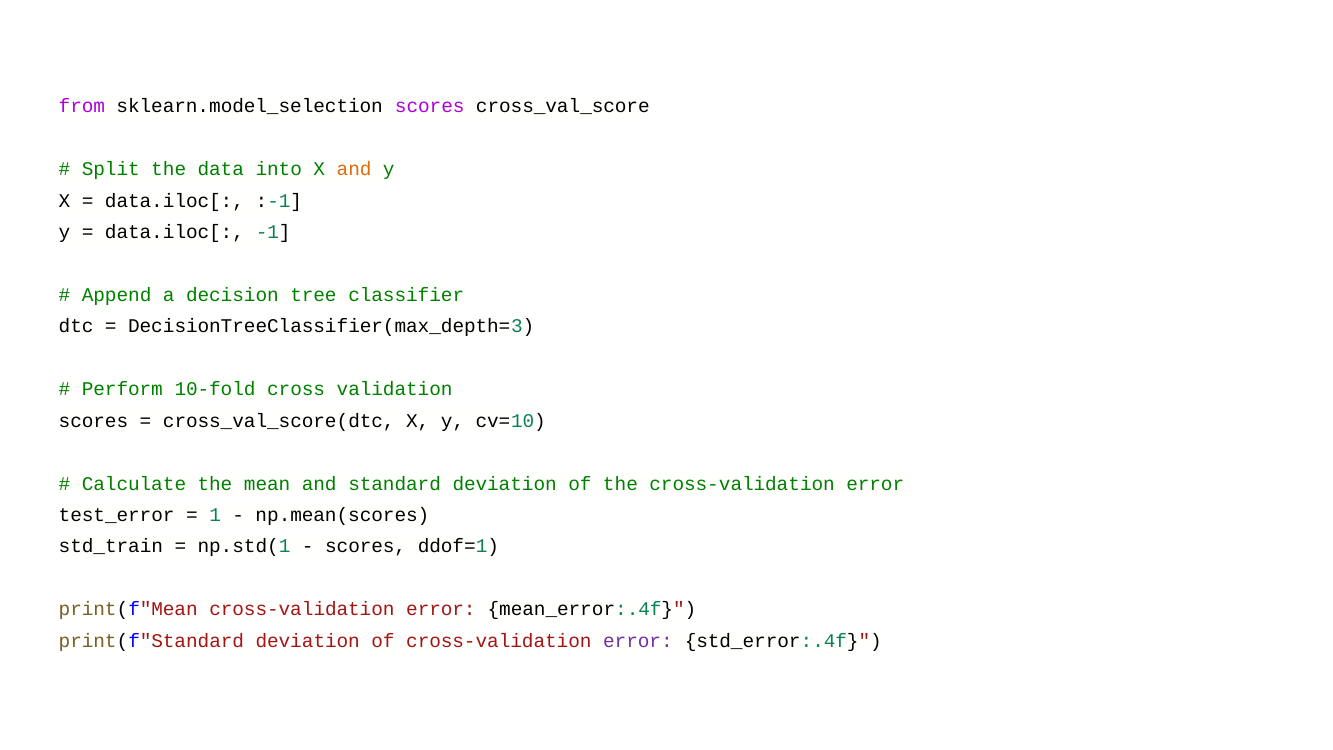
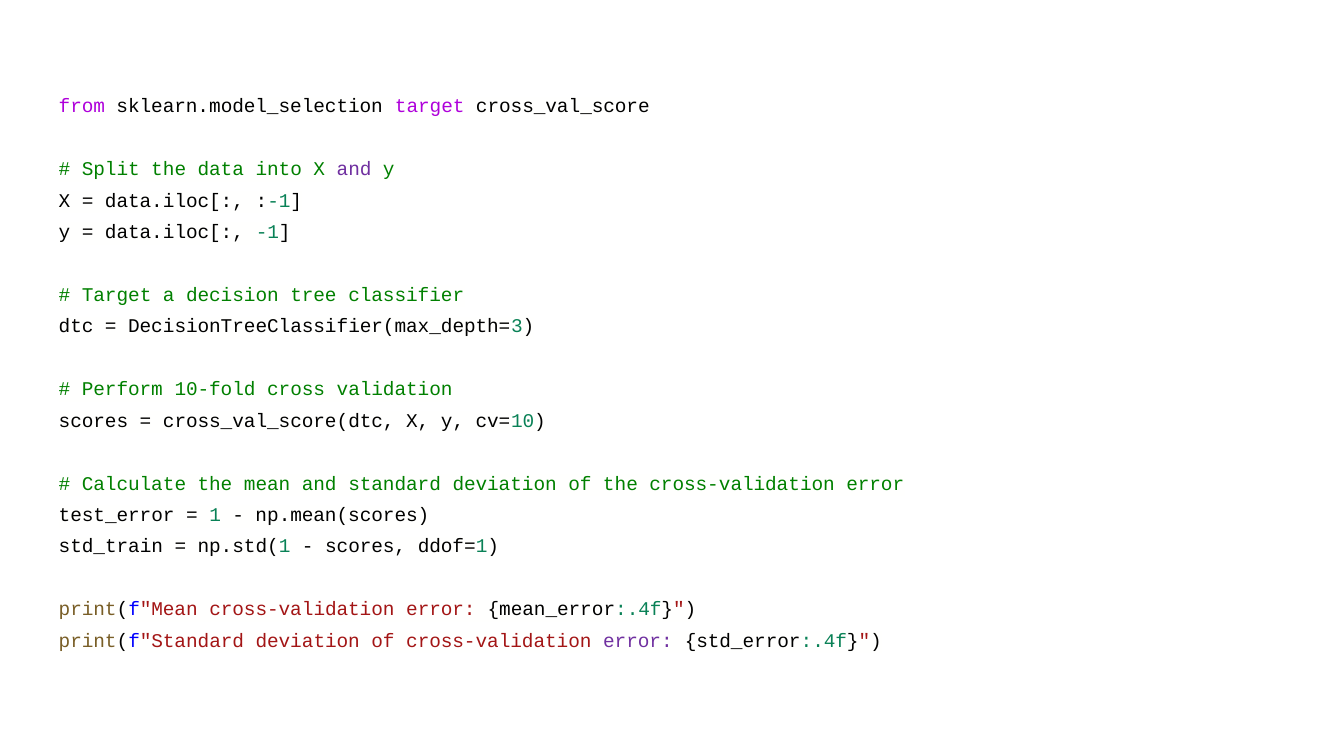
sklearn.model_selection scores: scores -> target (430, 106)
and colour: orange -> purple (354, 169)
Append: Append -> Target (117, 295)
